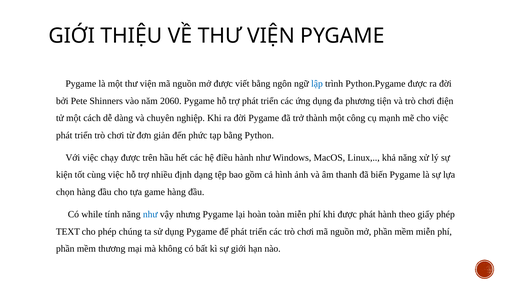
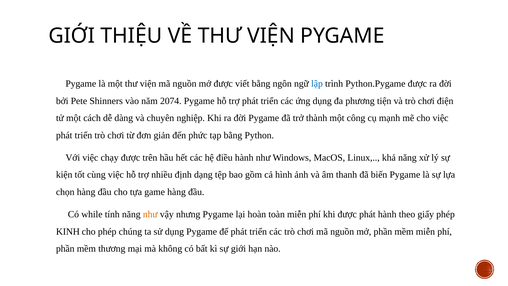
2060: 2060 -> 2074 (171, 101)
như colour: blue -> orange (150, 214)
TEXT: TEXT -> KINH (68, 231)
